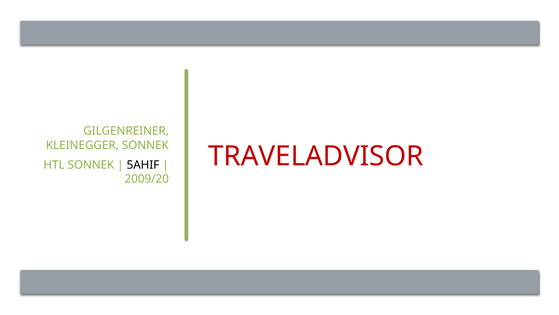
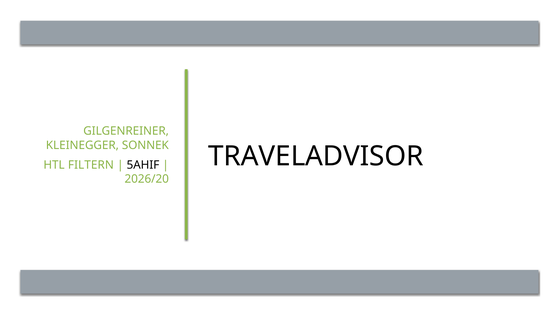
TRAVELADVISOR colour: red -> black (316, 156)
HTL SONNEK: SONNEK -> FILTERN (91, 165)
2009/20: 2009/20 -> 2026/20 (147, 179)
